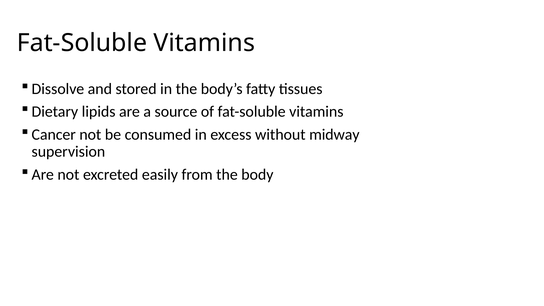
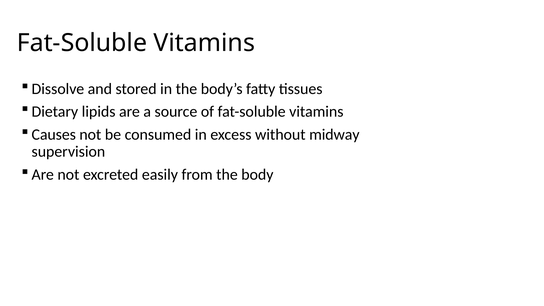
Cancer: Cancer -> Causes (54, 134)
